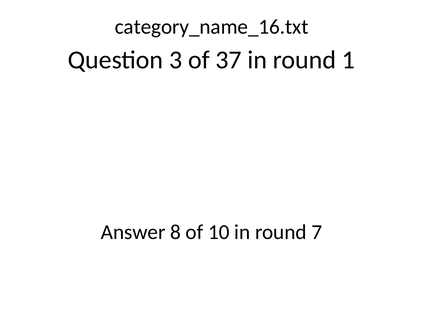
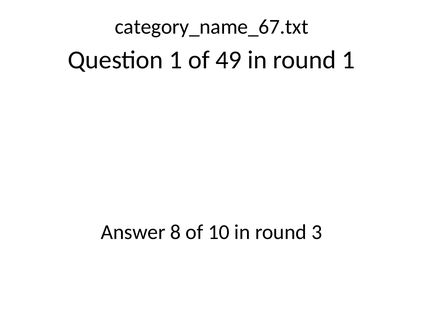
category_name_16.txt: category_name_16.txt -> category_name_67.txt (212, 27)
Question 3: 3 -> 1 (176, 60)
37: 37 -> 49 (229, 60)
7: 7 -> 3 (317, 232)
